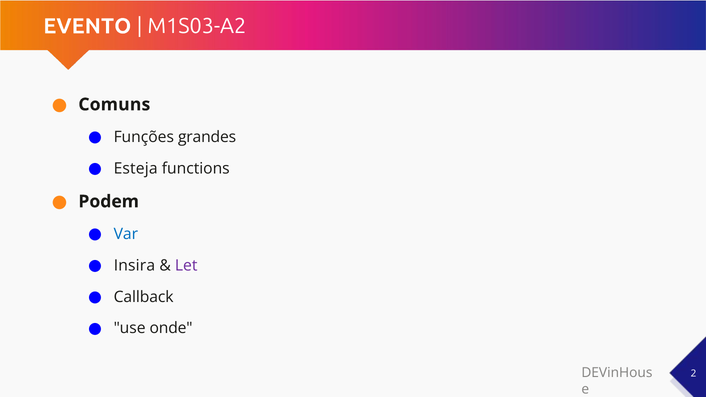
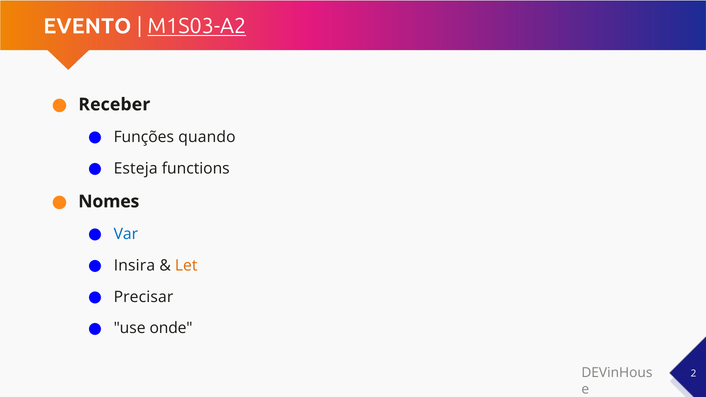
M1S03-A2 underline: none -> present (197, 26)
Comuns: Comuns -> Receber (114, 105)
grandes: grandes -> quando (207, 137)
Podem: Podem -> Nomes (109, 202)
Let colour: purple -> orange (186, 265)
Callback: Callback -> Precisar (143, 297)
